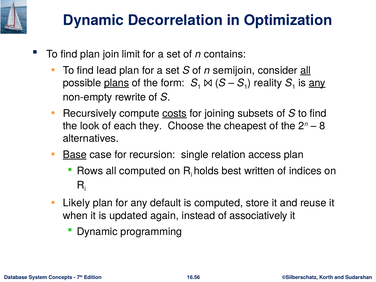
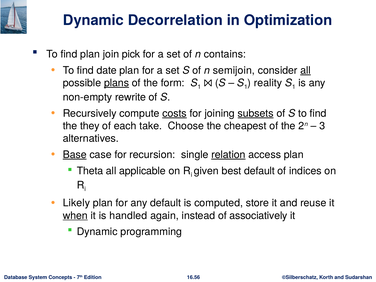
limit: limit -> pick (131, 54)
lead: lead -> date (107, 70)
any underline: present -> none (317, 83)
subsets underline: none -> present (256, 113)
look: look -> they (90, 126)
they: they -> take (151, 126)
8: 8 -> 3 (322, 126)
relation underline: none -> present (228, 155)
Rows: Rows -> Theta (90, 171)
all computed: computed -> applicable (142, 171)
holds: holds -> given (206, 171)
best written: written -> default (259, 171)
when underline: none -> present (75, 216)
updated: updated -> handled (128, 216)
